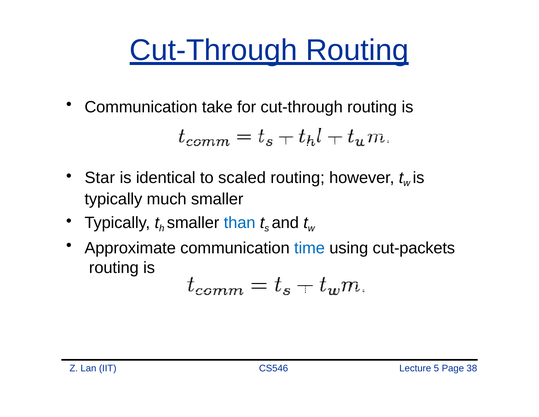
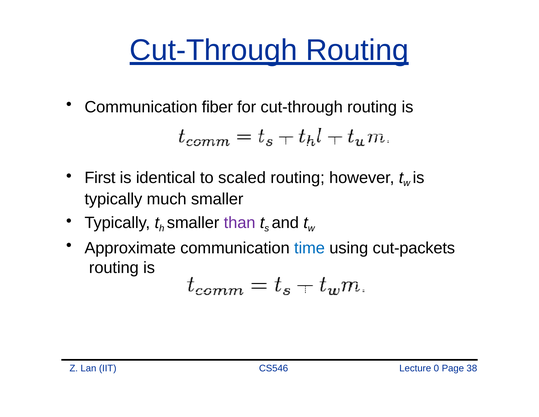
take: take -> fiber (217, 107)
Star: Star -> First (100, 177)
than colour: blue -> purple (240, 222)
5: 5 -> 0 (436, 368)
